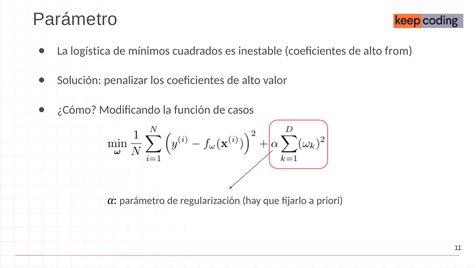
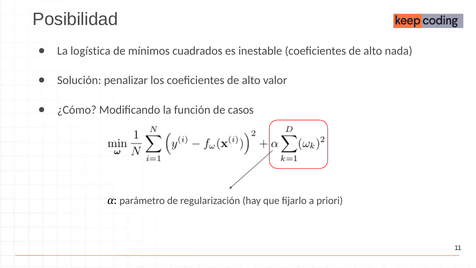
Parámetro: Parámetro -> Posibilidad (75, 19)
from: from -> nada (399, 51)
